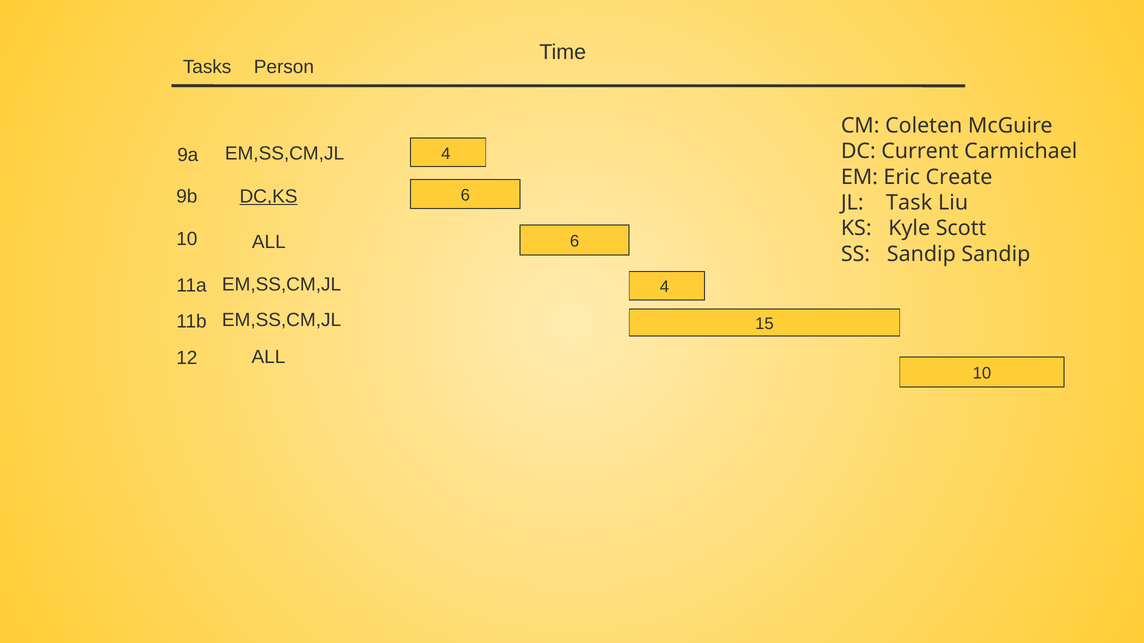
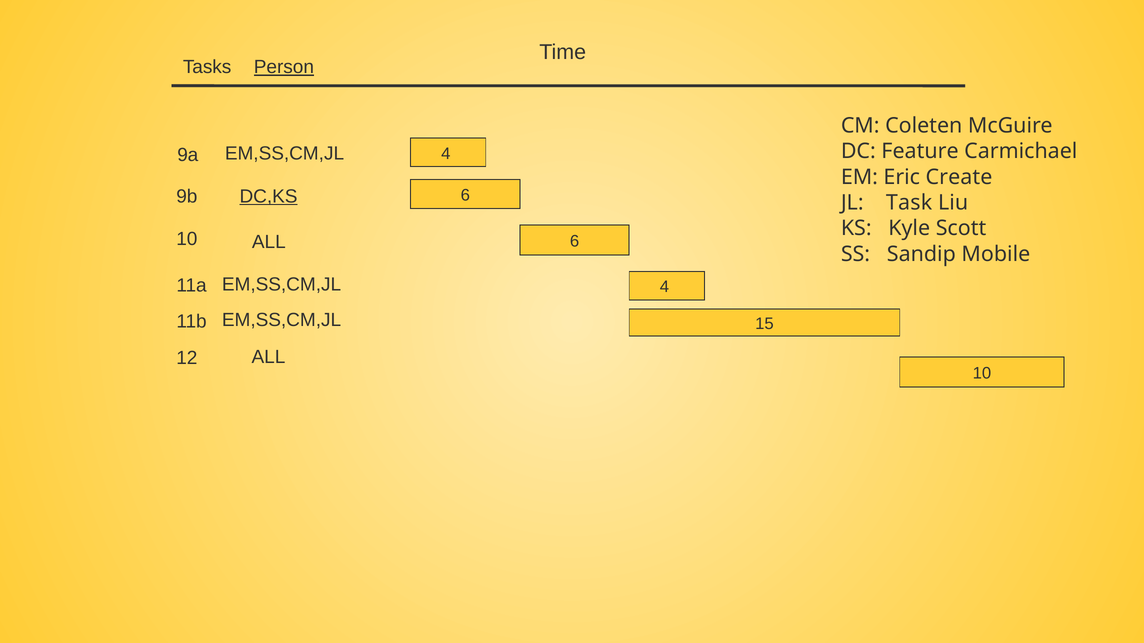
Person underline: none -> present (284, 67)
Current: Current -> Feature (920, 151)
Sandip Sandip: Sandip -> Mobile (996, 254)
